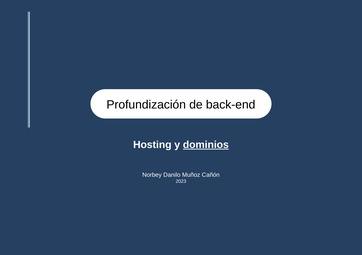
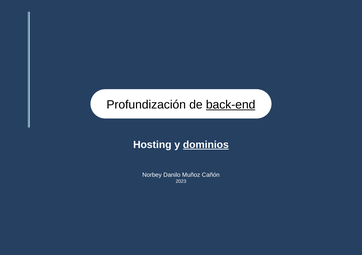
back-end underline: none -> present (231, 105)
